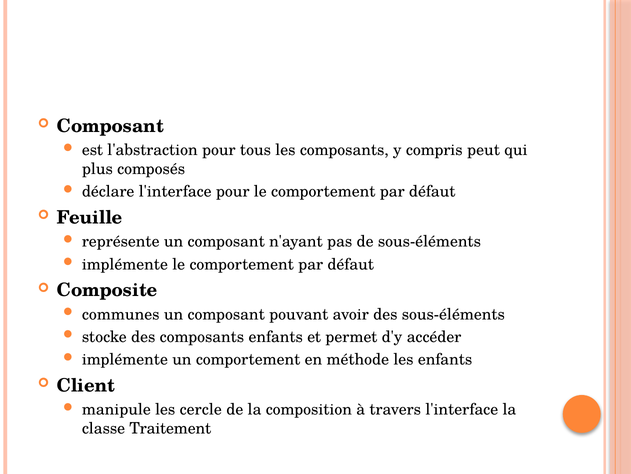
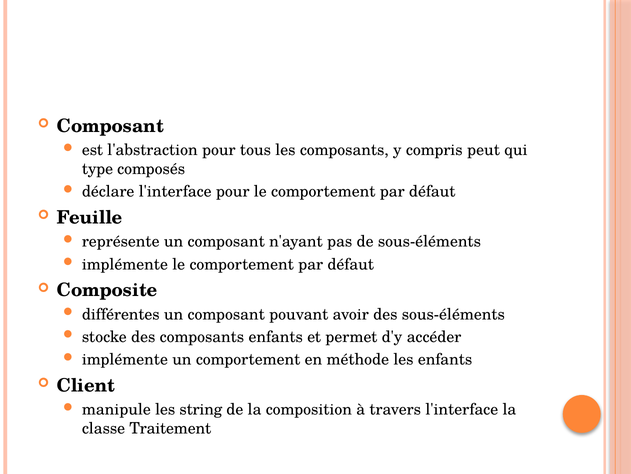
plus: plus -> type (97, 169)
communes: communes -> différentes (121, 314)
cercle: cercle -> string (201, 409)
